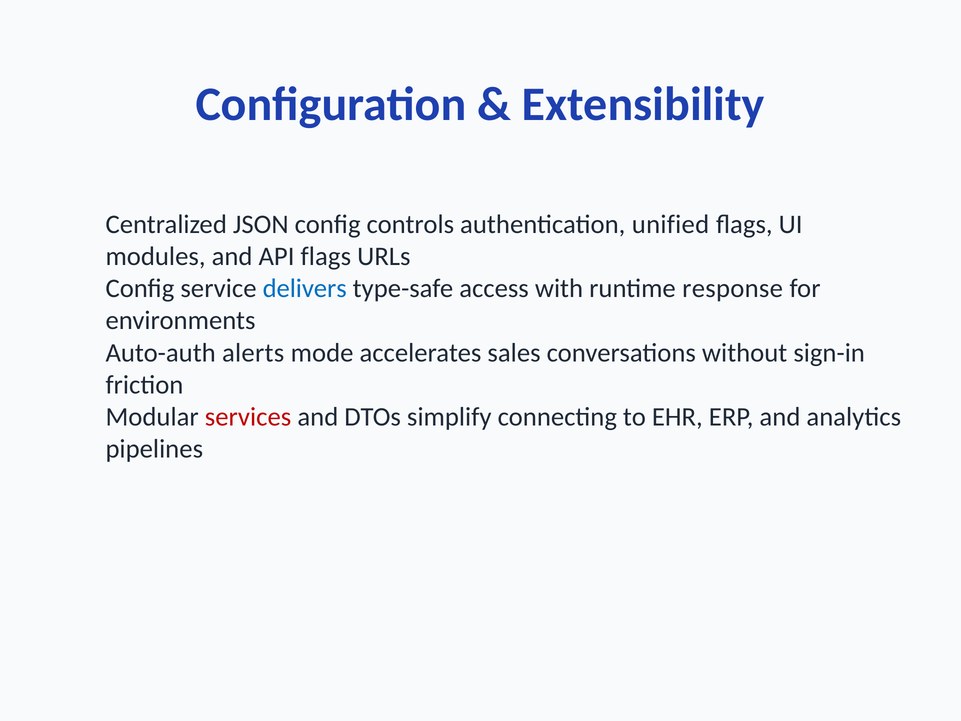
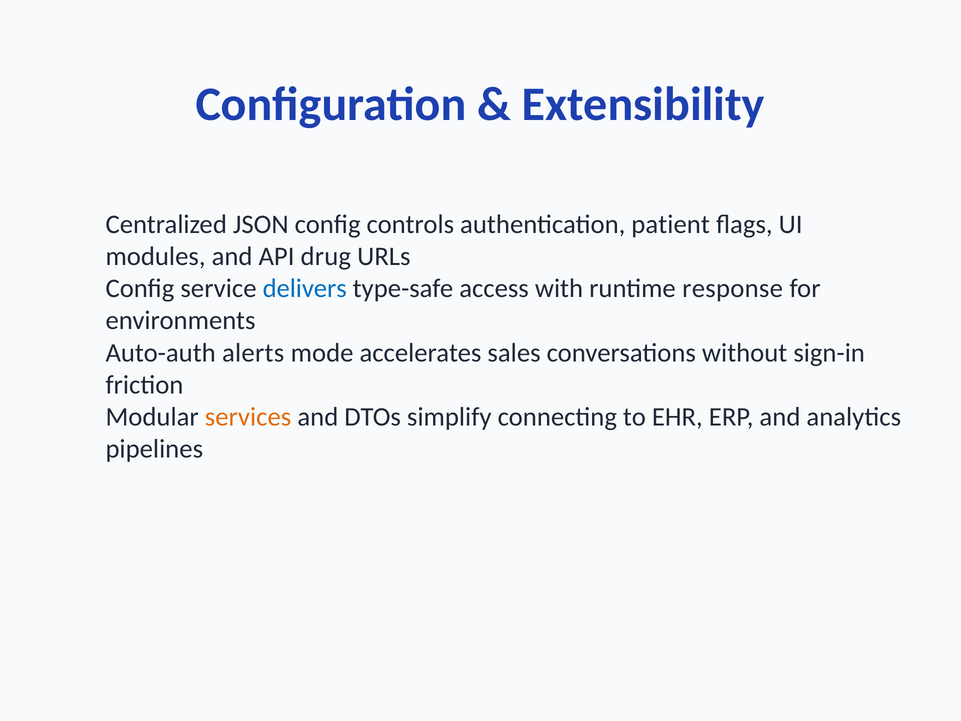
unified: unified -> patient (671, 224)
API flags: flags -> drug (326, 256)
services colour: red -> orange (248, 417)
